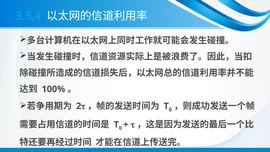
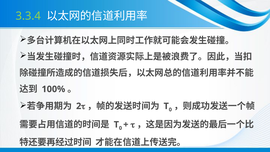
3.3.4 colour: light blue -> light green (28, 16)
